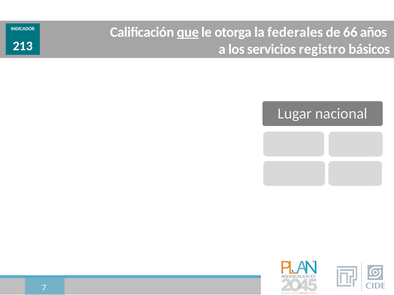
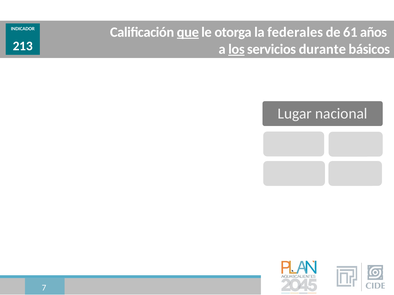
66: 66 -> 61 (350, 32)
los underline: none -> present (237, 49)
registro: registro -> durante (322, 49)
